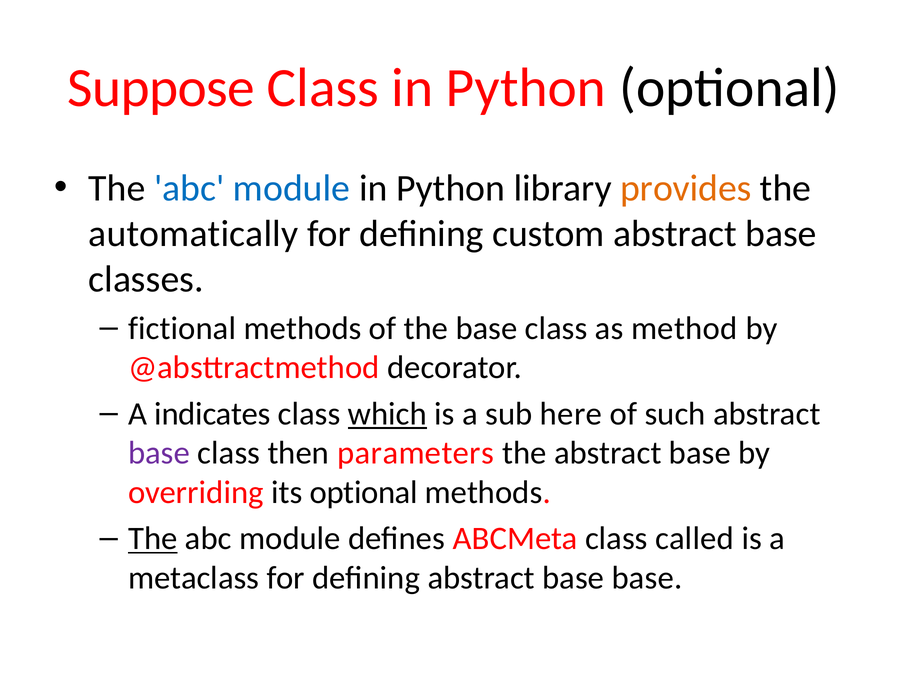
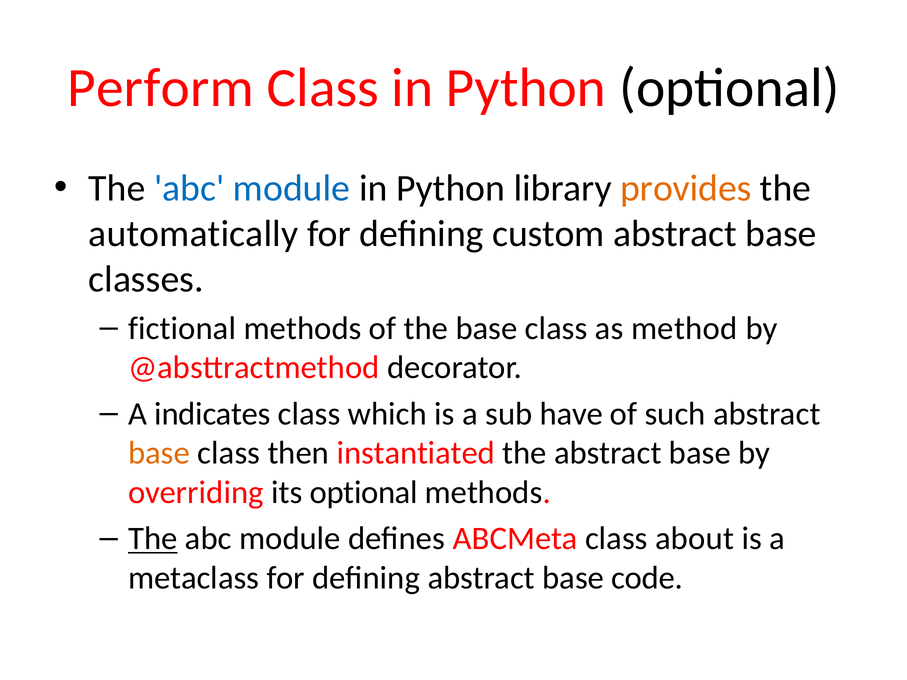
Suppose: Suppose -> Perform (161, 88)
which underline: present -> none (387, 414)
here: here -> have (571, 414)
base colour: purple -> orange (159, 453)
parameters: parameters -> instantiated (416, 453)
called: called -> about (695, 539)
base base: base -> code (647, 578)
